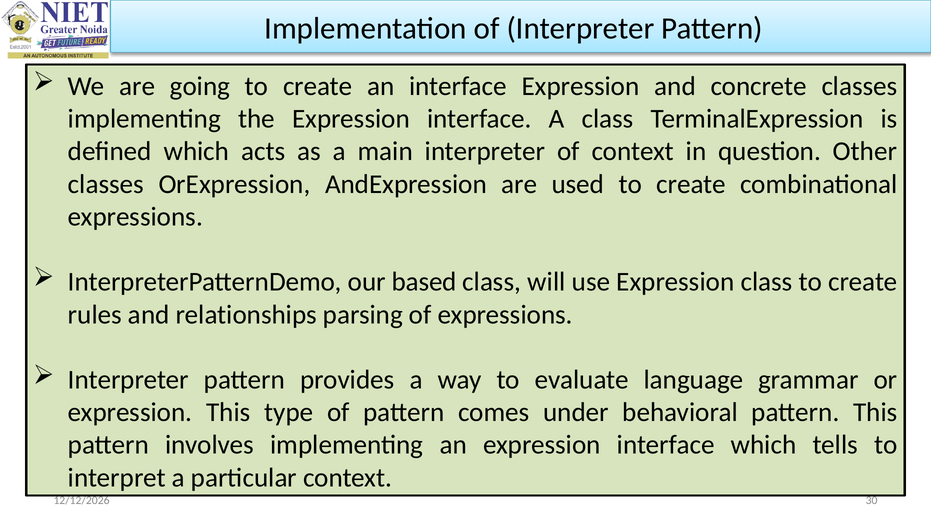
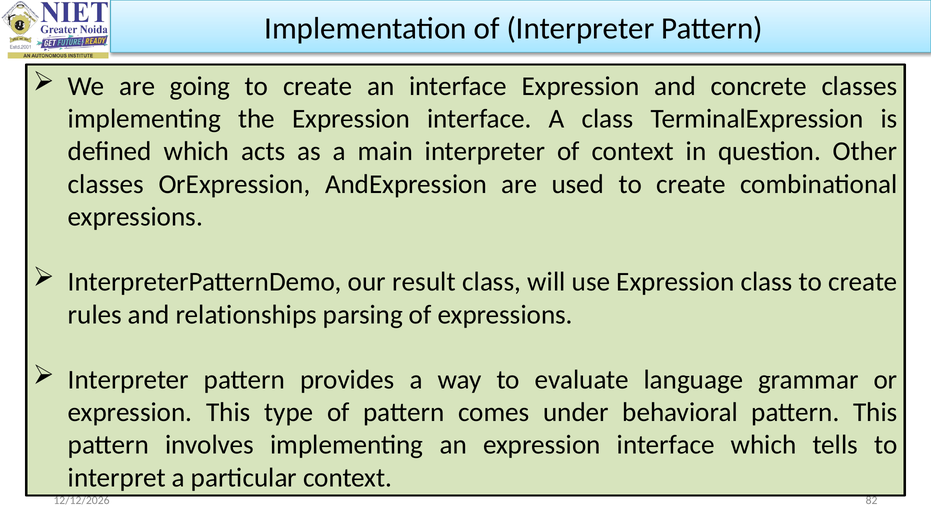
based: based -> result (424, 282)
30: 30 -> 82 (872, 500)
